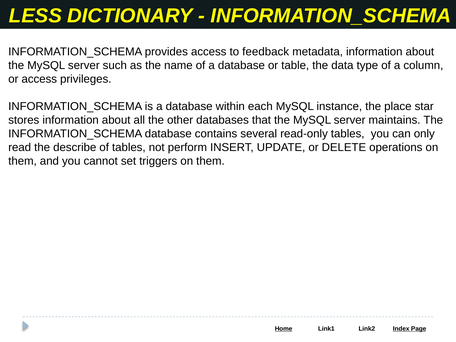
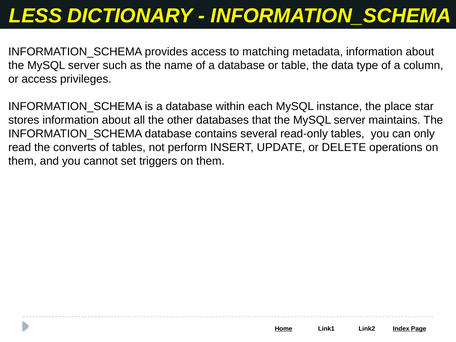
feedback: feedback -> matching (266, 52)
describe: describe -> converts (75, 147)
